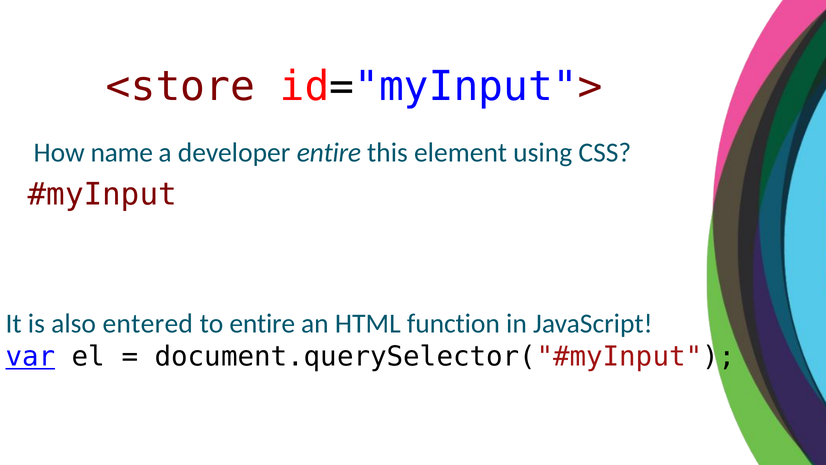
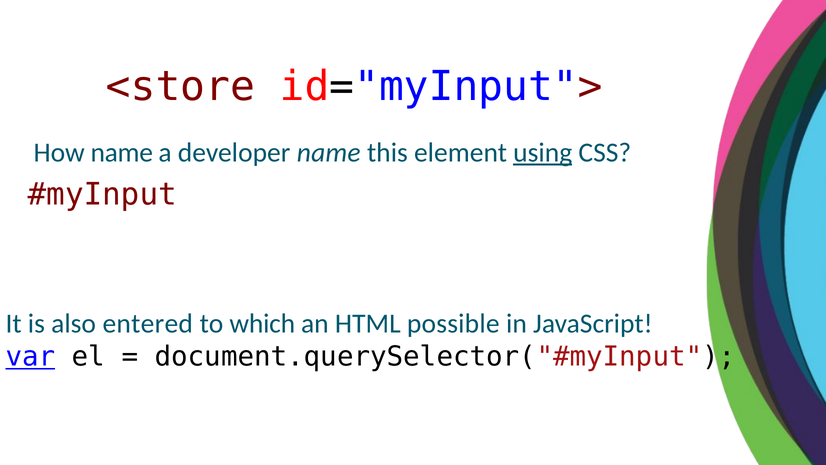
developer entire: entire -> name (329, 152)
using underline: none -> present (543, 152)
to entire: entire -> which (262, 323)
function: function -> possible (453, 323)
